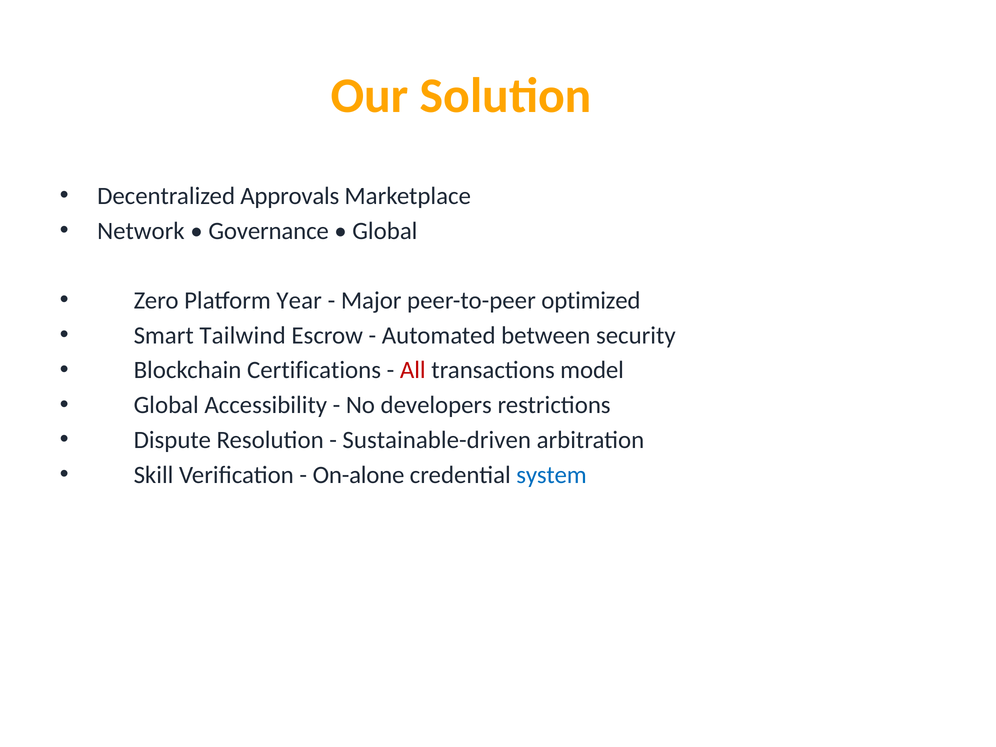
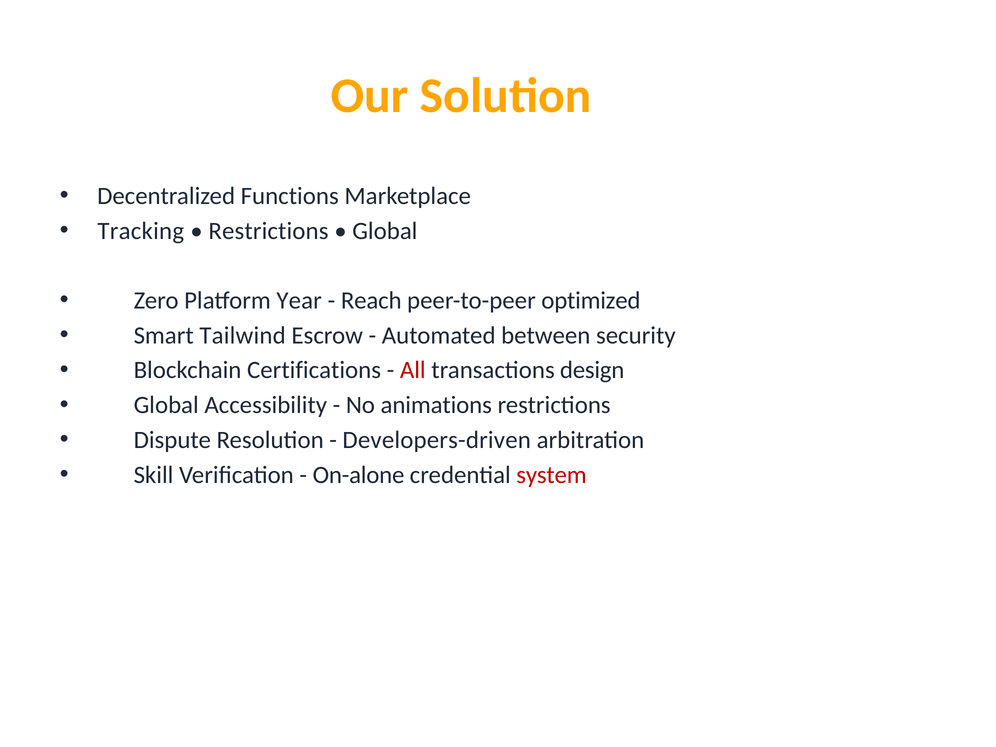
Approvals: Approvals -> Functions (290, 196)
Network: Network -> Tracking (141, 231)
Governance: Governance -> Restrictions (268, 231)
Major: Major -> Reach (371, 301)
model: model -> design (592, 370)
developers: developers -> animations (436, 405)
Sustainable-driven: Sustainable-driven -> Developers-driven (437, 440)
system colour: blue -> red (552, 475)
